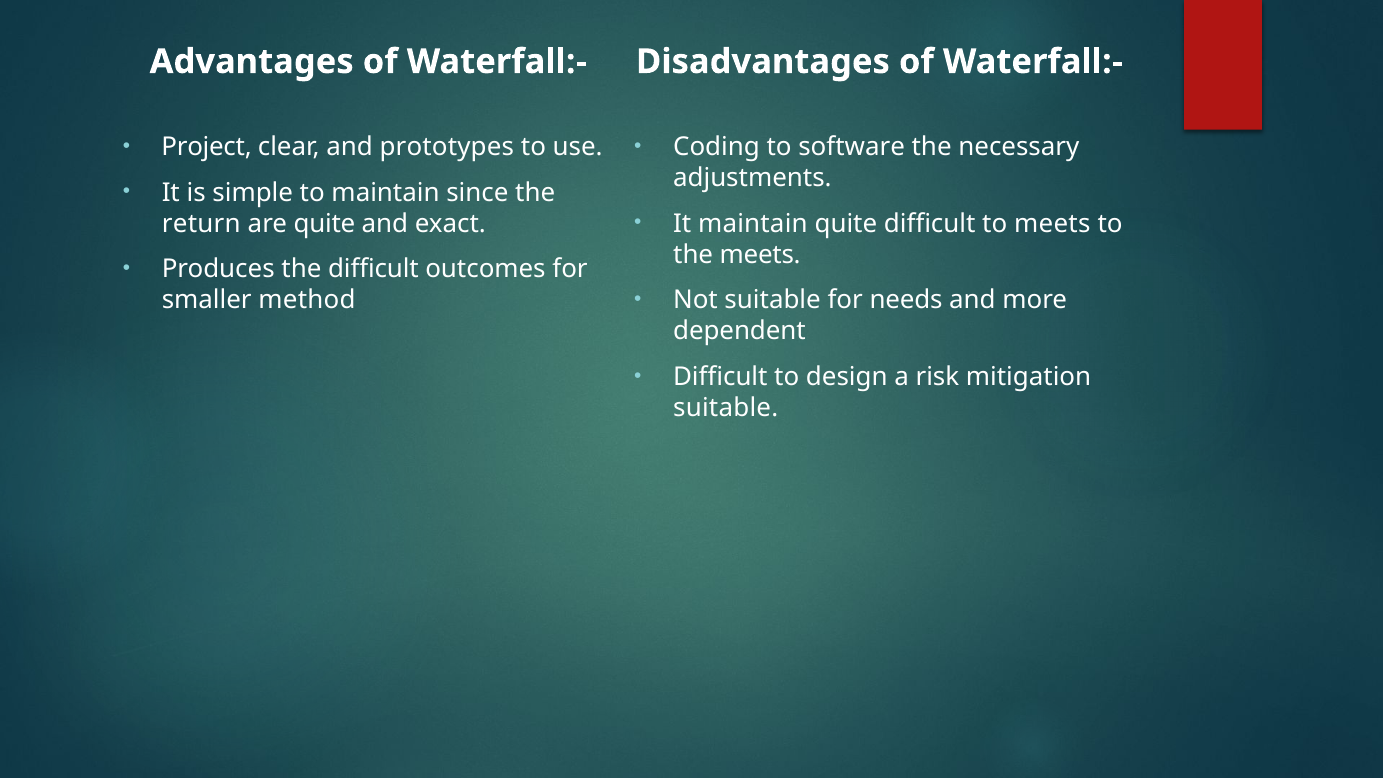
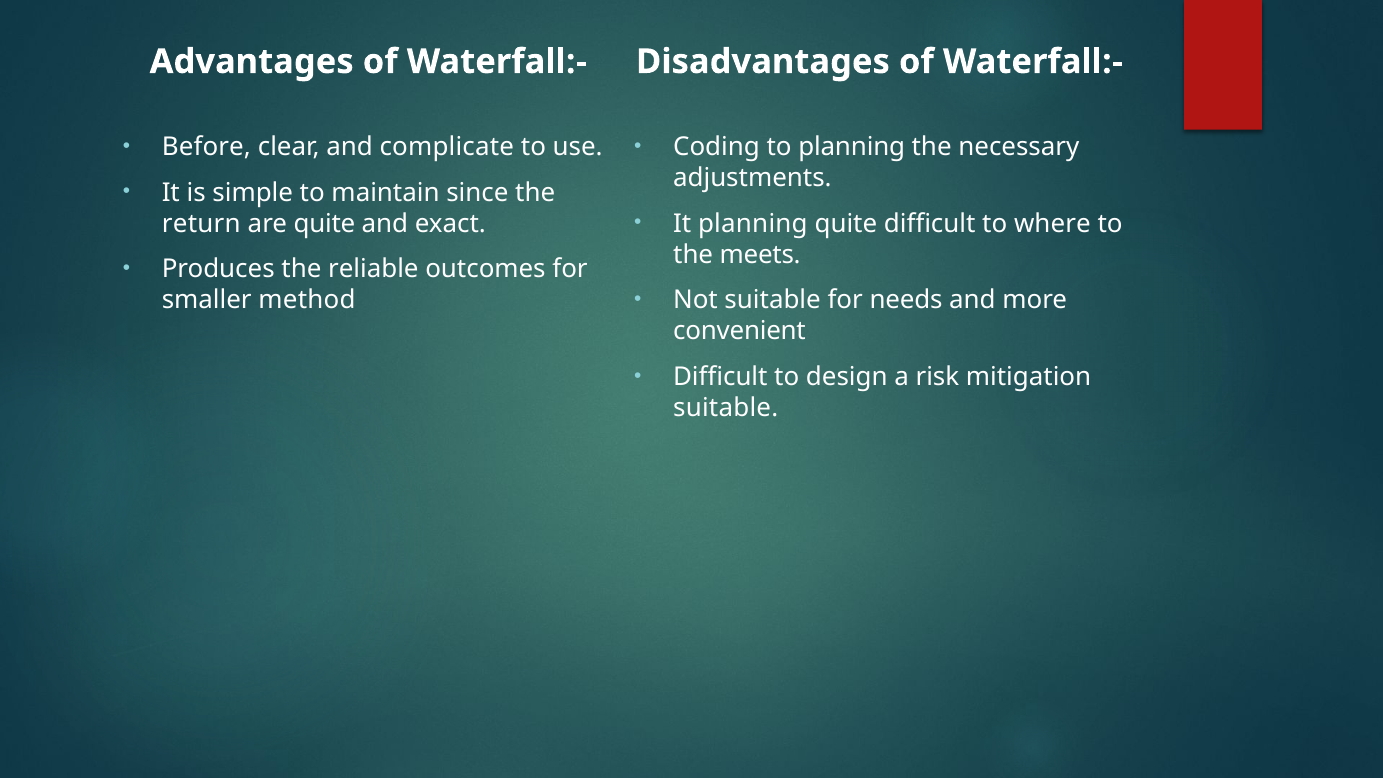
Project: Project -> Before (206, 147)
prototypes: prototypes -> complicate (447, 147)
to software: software -> planning (852, 147)
It maintain: maintain -> planning (753, 224)
to meets: meets -> where (1052, 224)
the difficult: difficult -> reliable (373, 269)
dependent: dependent -> convenient (739, 331)
